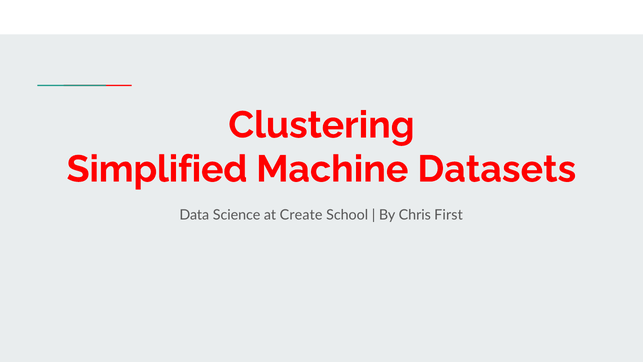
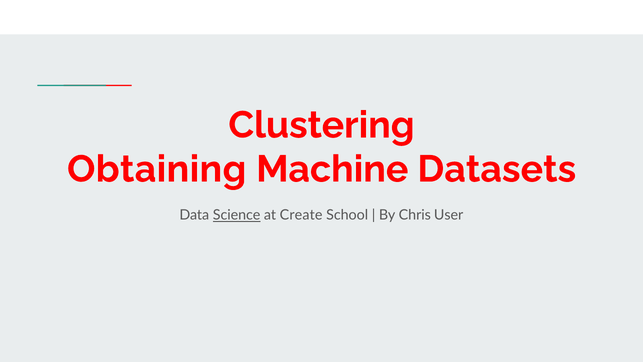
Simplified: Simplified -> Obtaining (157, 169)
Science underline: none -> present (237, 215)
First: First -> User (449, 215)
